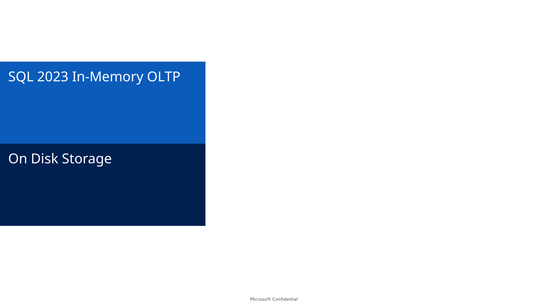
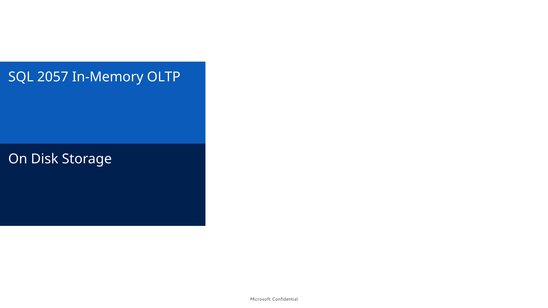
2023: 2023 -> 2057 (53, 77)
